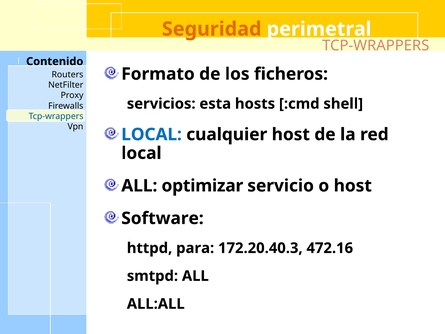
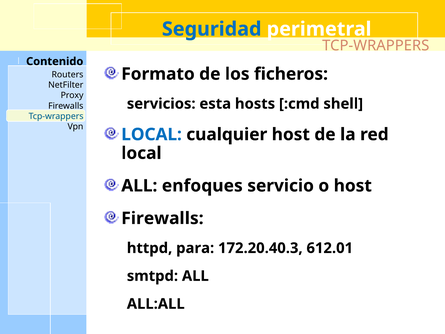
Seguridad colour: orange -> blue (212, 29)
optimizar: optimizar -> enfoques (202, 186)
Software: Software -> Firewalls (162, 218)
472.16: 472.16 -> 612.01 (330, 248)
